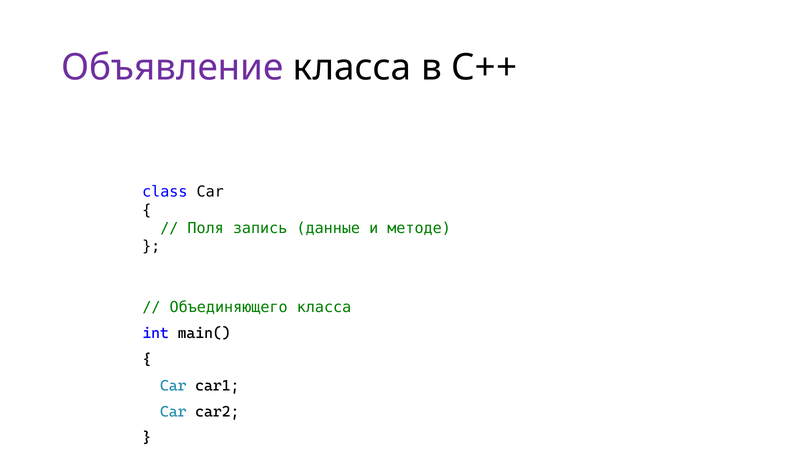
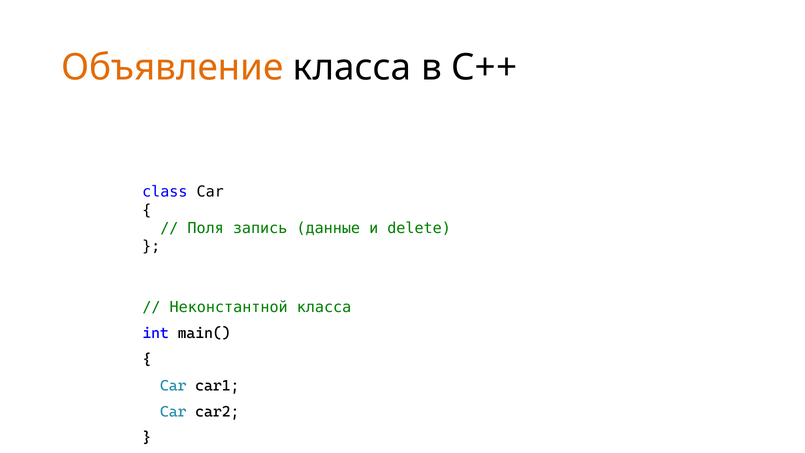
Объявление colour: purple -> orange (172, 68)
методе: методе -> delete (419, 228)
Объединяющего: Объединяющего -> Неконстантной (229, 307)
